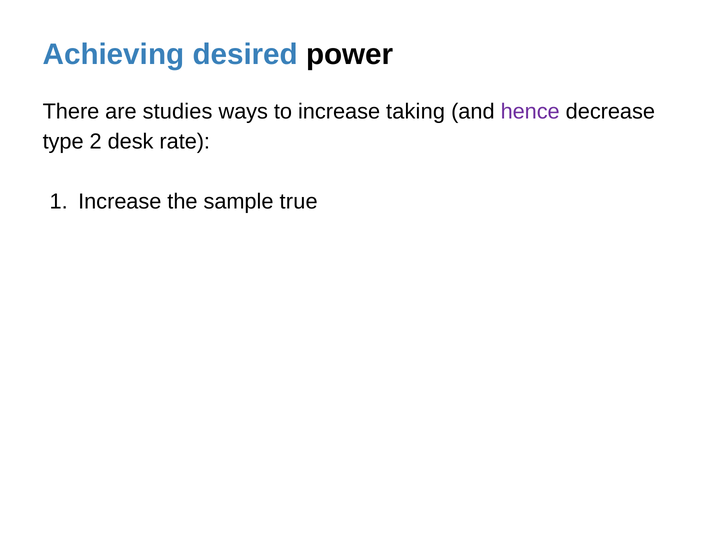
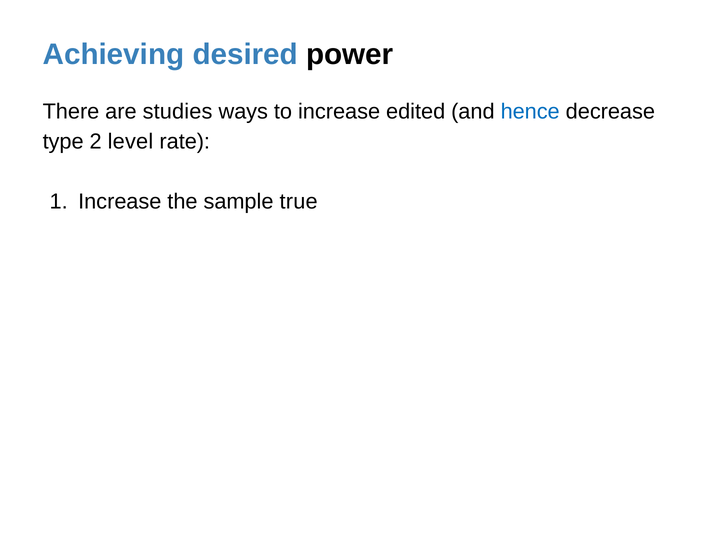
taking: taking -> edited (416, 112)
hence colour: purple -> blue (530, 112)
desk: desk -> level (130, 142)
